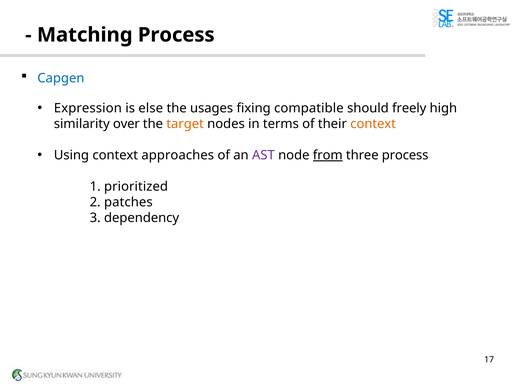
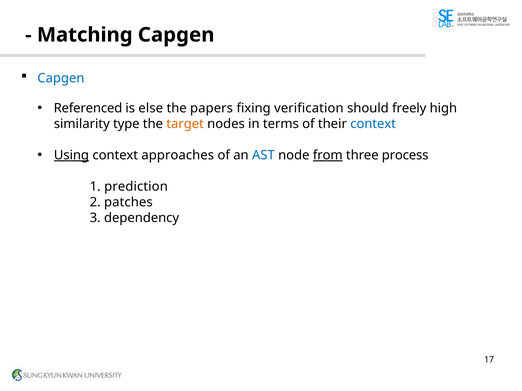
Matching Process: Process -> Capgen (176, 35)
Expression: Expression -> Referenced (88, 108)
usages: usages -> papers (212, 108)
compatible: compatible -> verification (309, 108)
over: over -> type (126, 124)
context colour: orange -> blue (373, 124)
Using underline: none -> present (71, 155)
AST colour: purple -> blue (263, 155)
prioritized: prioritized -> prediction (136, 187)
